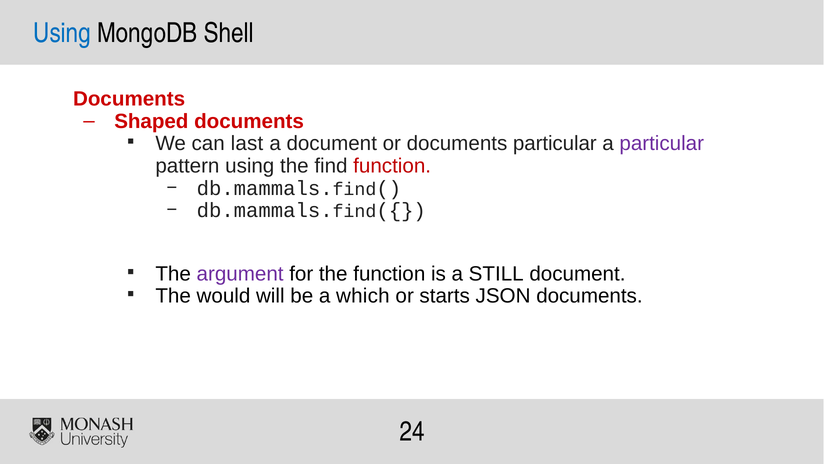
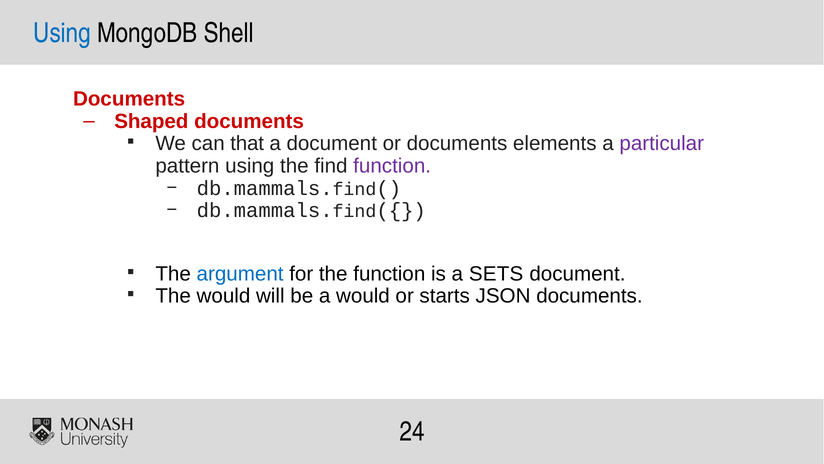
last: last -> that (247, 144)
documents particular: particular -> elements (555, 144)
function colour: red -> purple (392, 166)
argument colour: purple -> blue (240, 274)
STILL: STILL -> SETS (496, 274)
a which: which -> would (363, 296)
